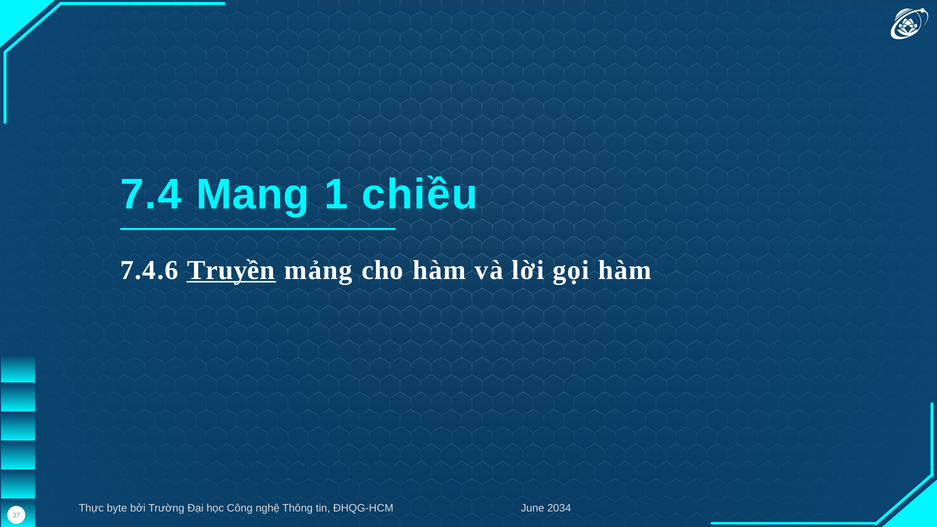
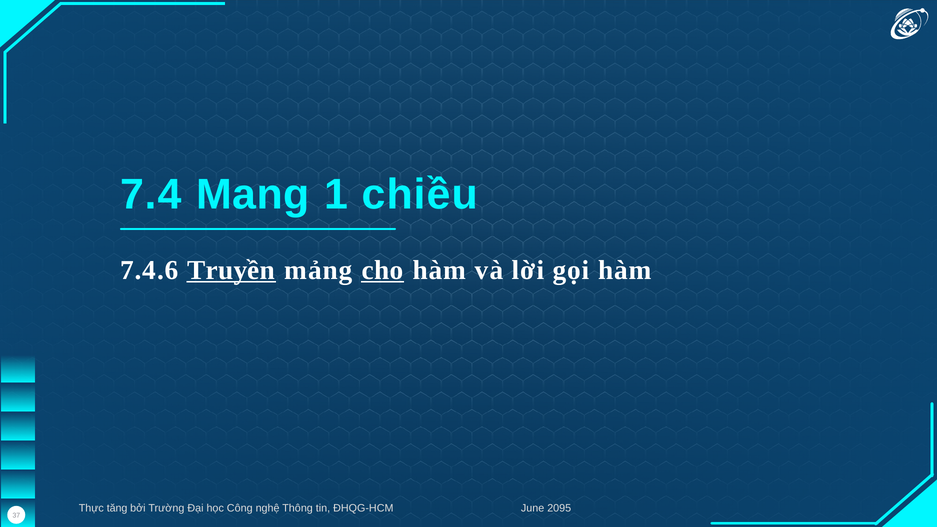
cho underline: none -> present (382, 270)
byte: byte -> tăng (117, 508)
2034: 2034 -> 2095 (559, 508)
